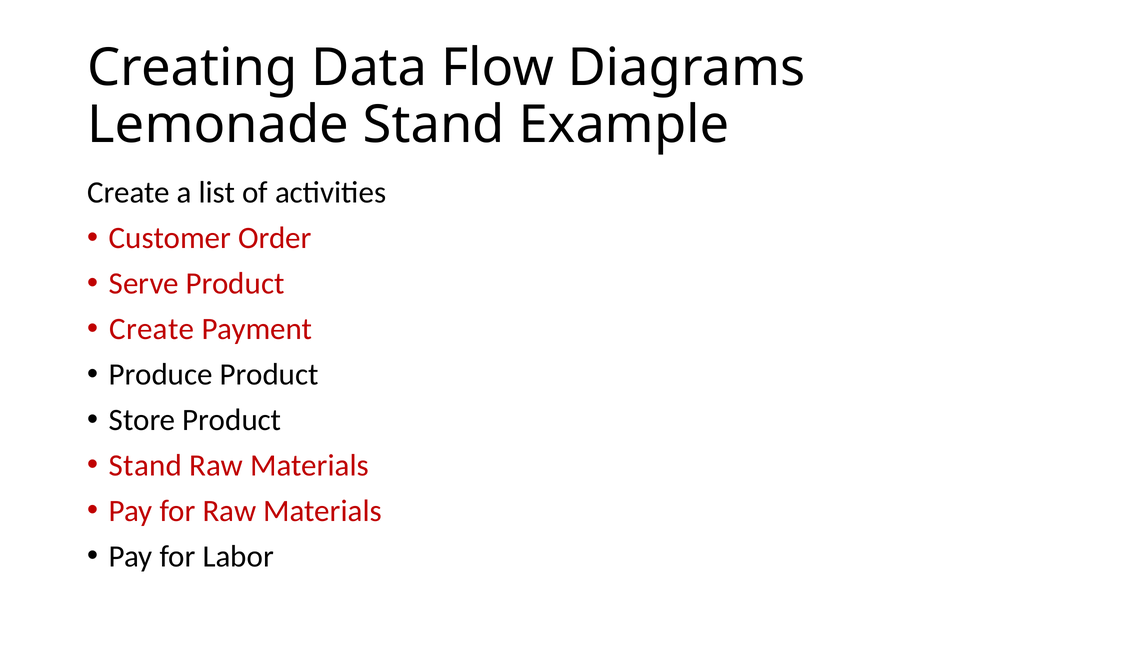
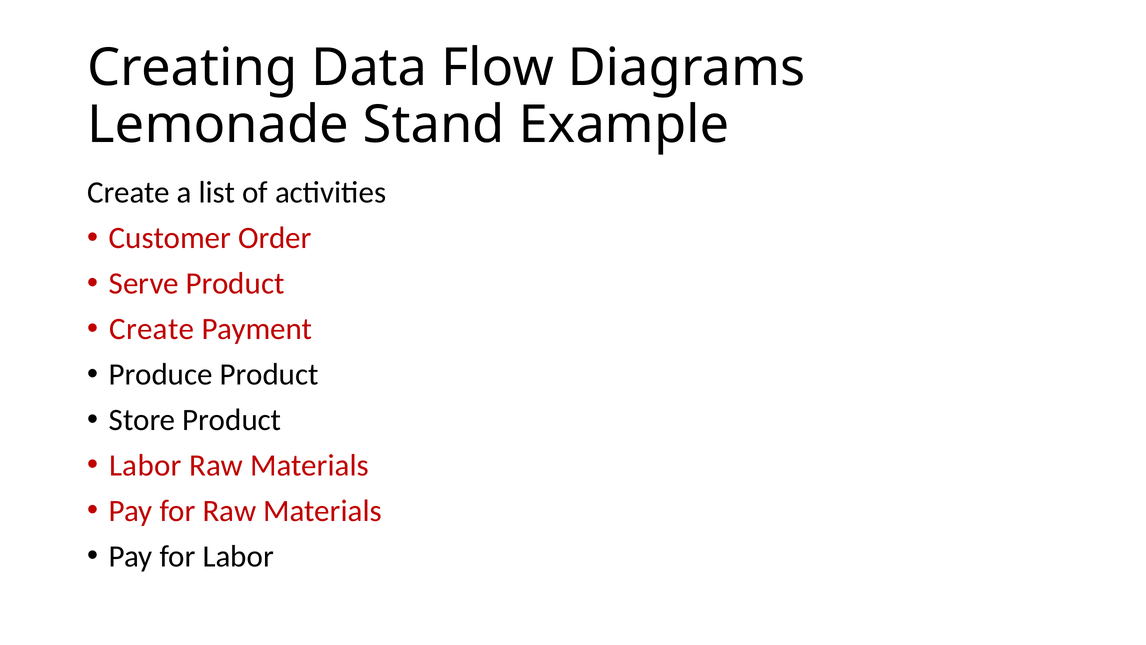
Stand: Stand -> Labor (145, 465)
